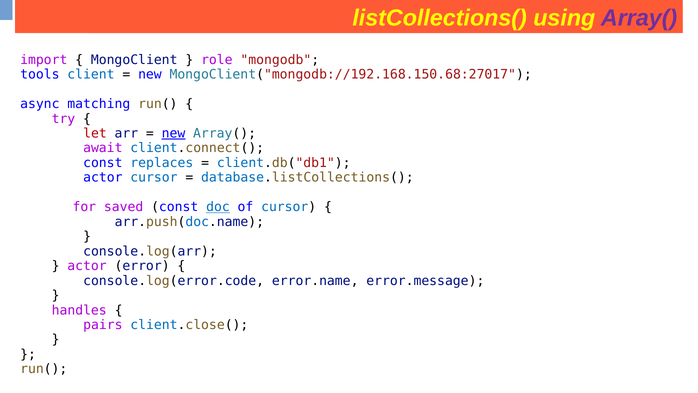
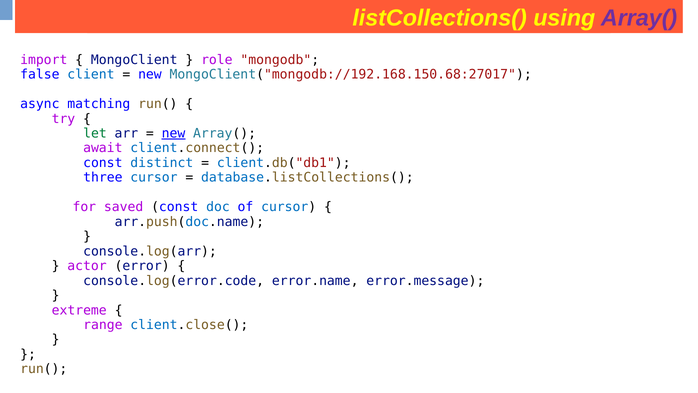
tools: tools -> false (40, 74)
let colour: red -> green (95, 133)
replaces: replaces -> distinct (162, 163)
actor: actor -> three (103, 177)
doc underline: present -> none (218, 207)
handles: handles -> extreme (79, 310)
pairs: pairs -> range (103, 325)
